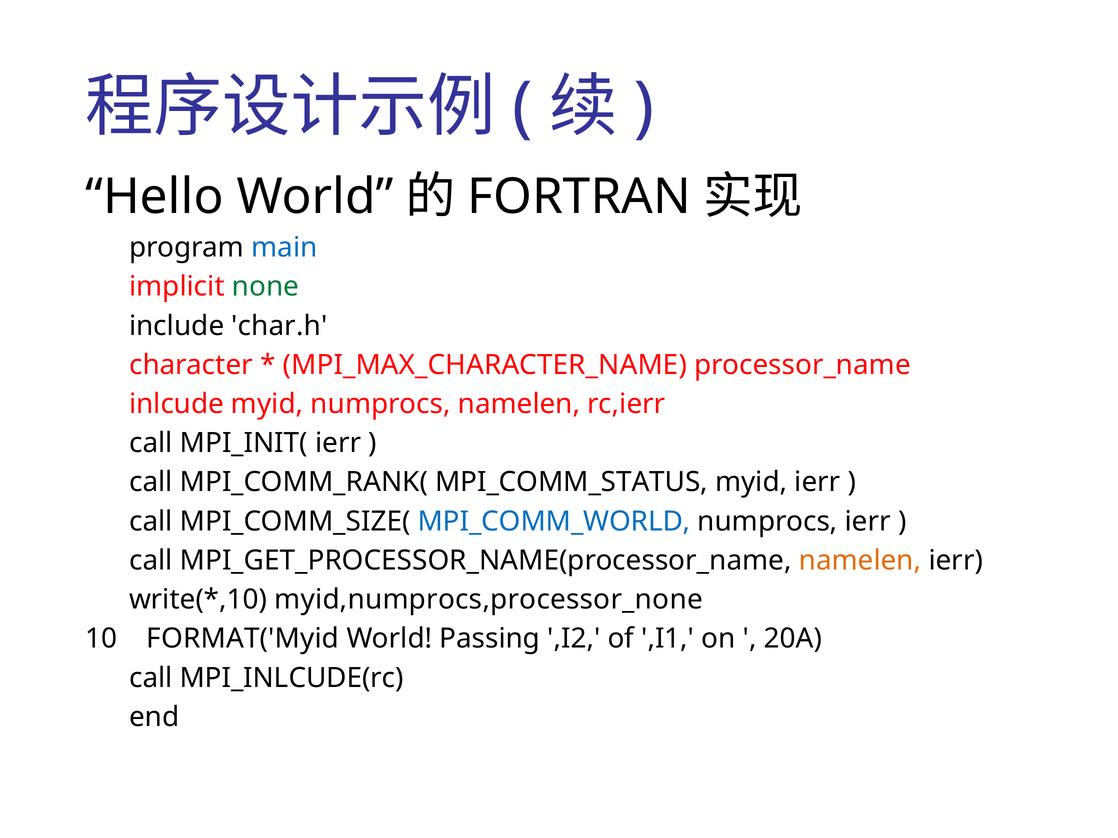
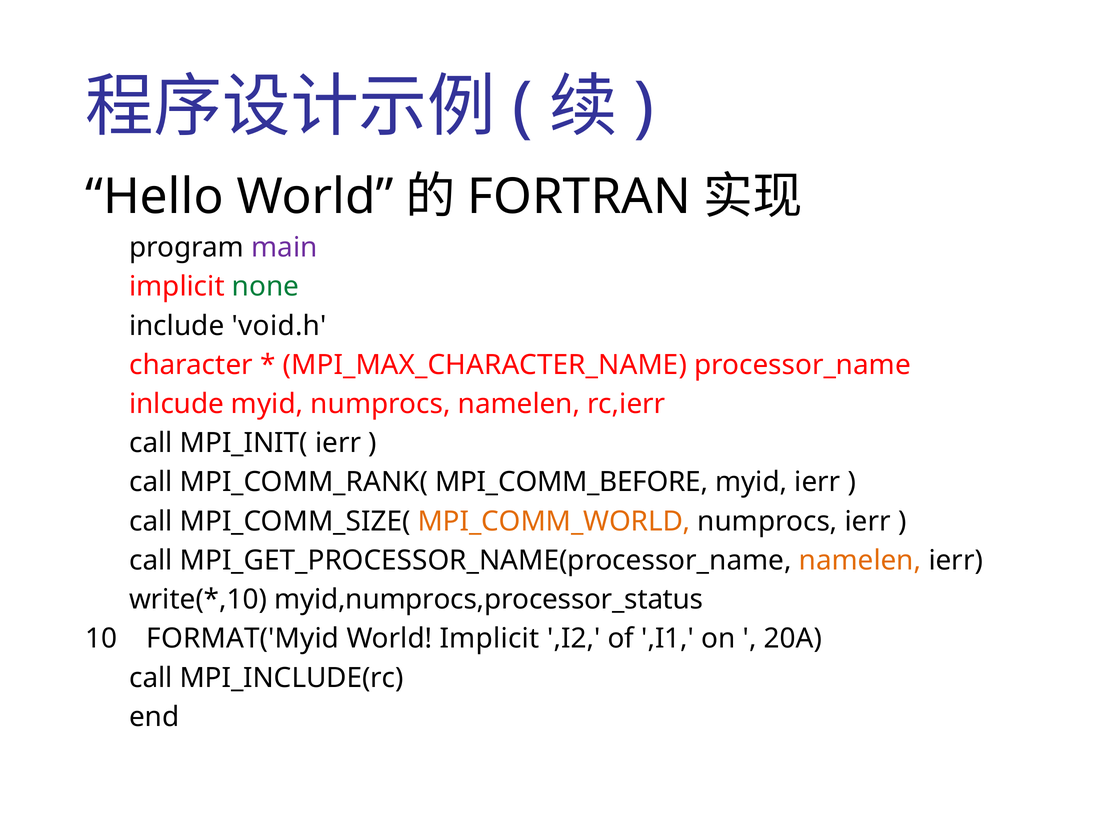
main colour: blue -> purple (284, 248)
char.h: char.h -> void.h (279, 326)
MPI_COMM_STATUS: MPI_COMM_STATUS -> MPI_COMM_BEFORE (572, 483)
MPI_COMM_WORLD colour: blue -> orange (554, 522)
myid,numprocs,processor_none: myid,numprocs,processor_none -> myid,numprocs,processor_status (489, 600)
World Passing: Passing -> Implicit (490, 639)
MPI_INLCUDE(rc: MPI_INLCUDE(rc -> MPI_INCLUDE(rc (292, 678)
